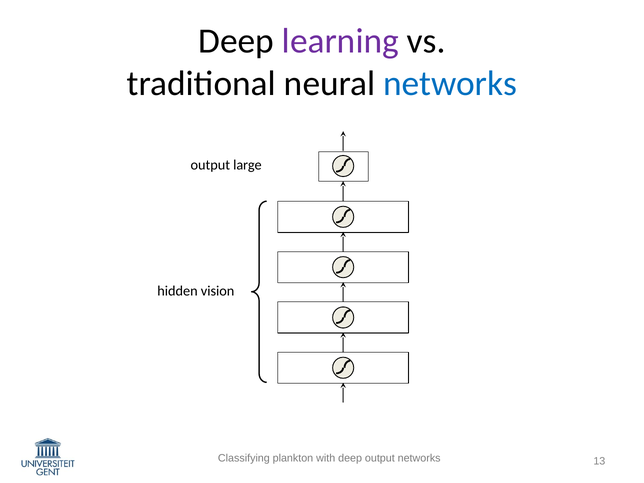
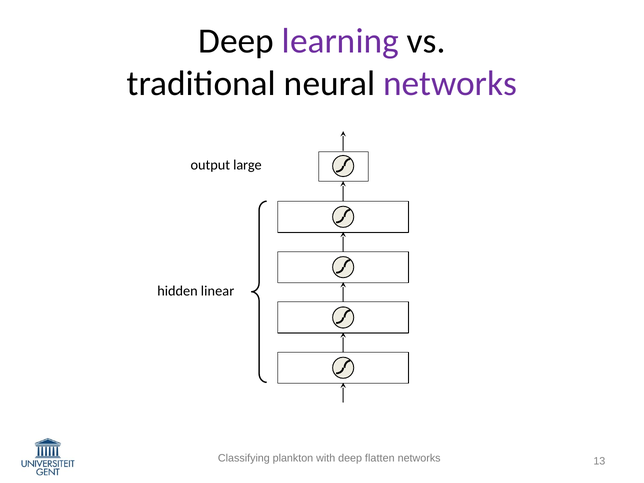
networks colour: blue -> purple (450, 83)
vision: vision -> linear (218, 291)
deep output: output -> flatten (380, 458)
